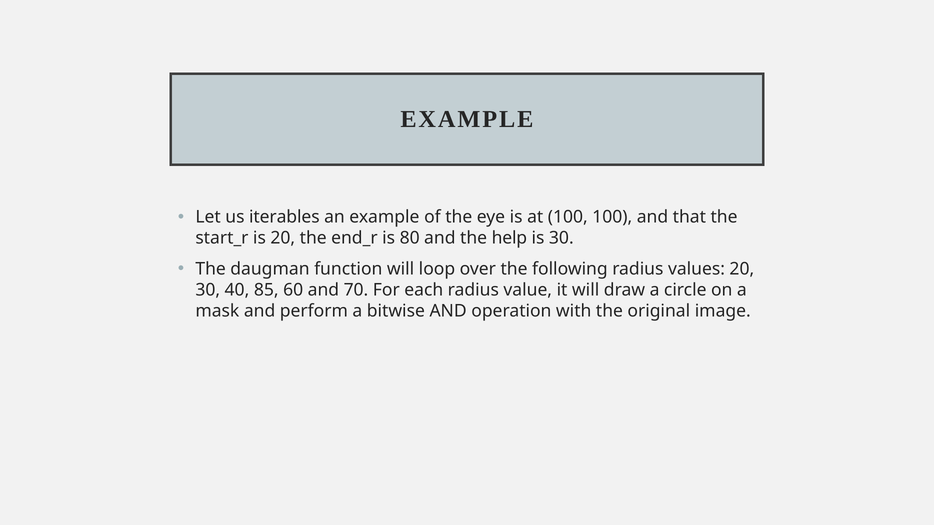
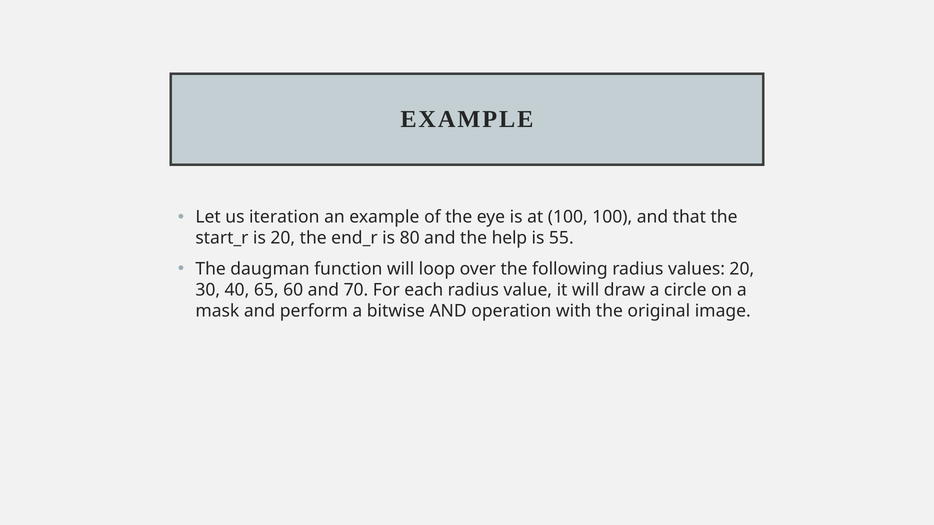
iterables: iterables -> iteration (284, 217)
is 30: 30 -> 55 (561, 238)
85: 85 -> 65 (266, 290)
